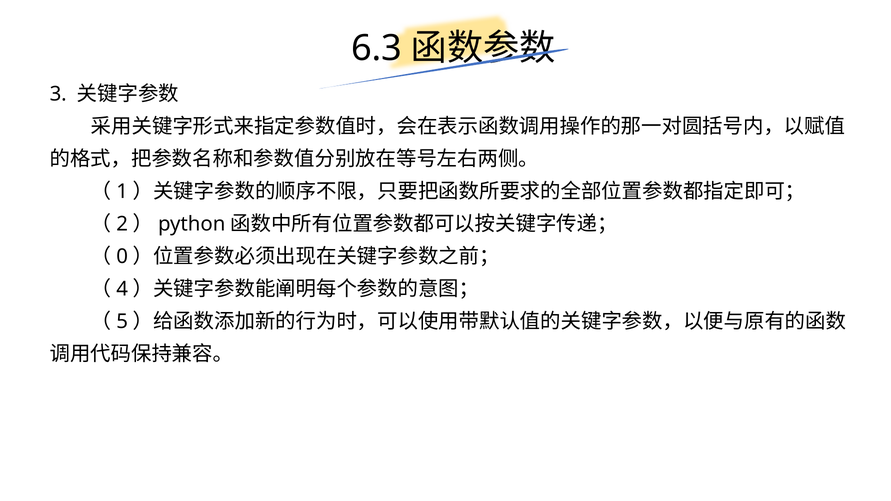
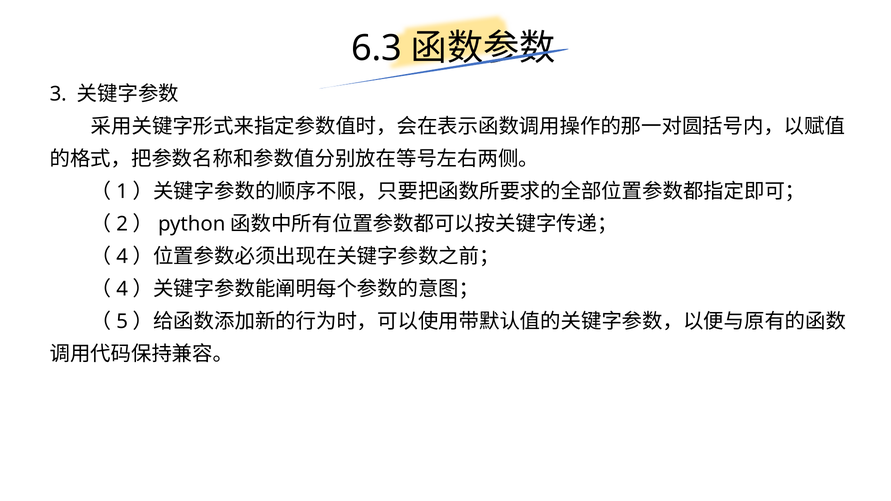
0: 0 -> 4 (122, 257)
